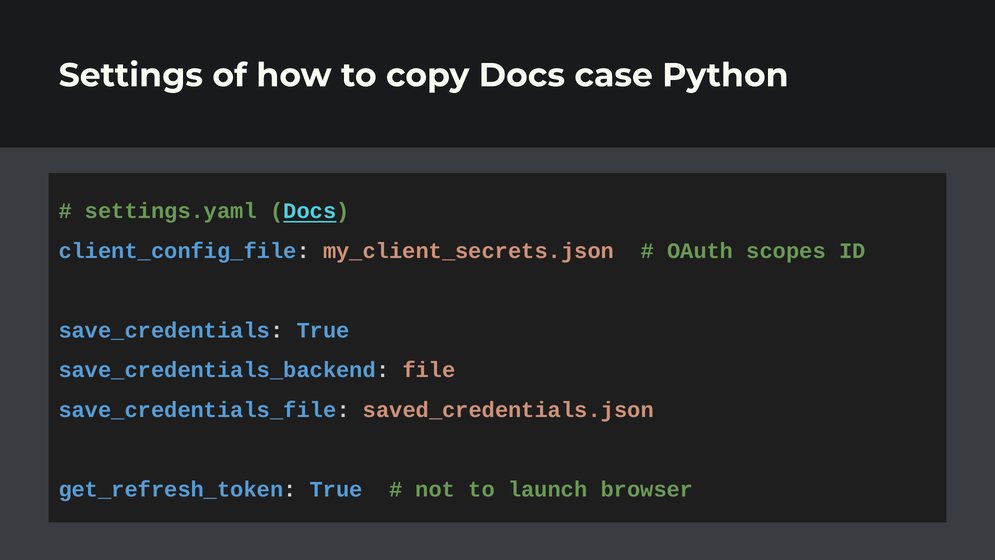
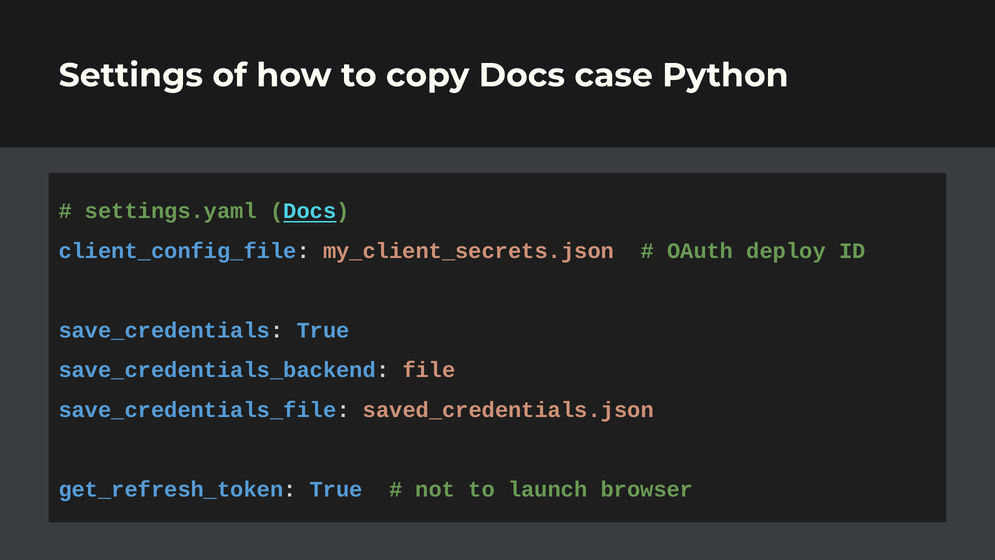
scopes: scopes -> deploy (786, 251)
